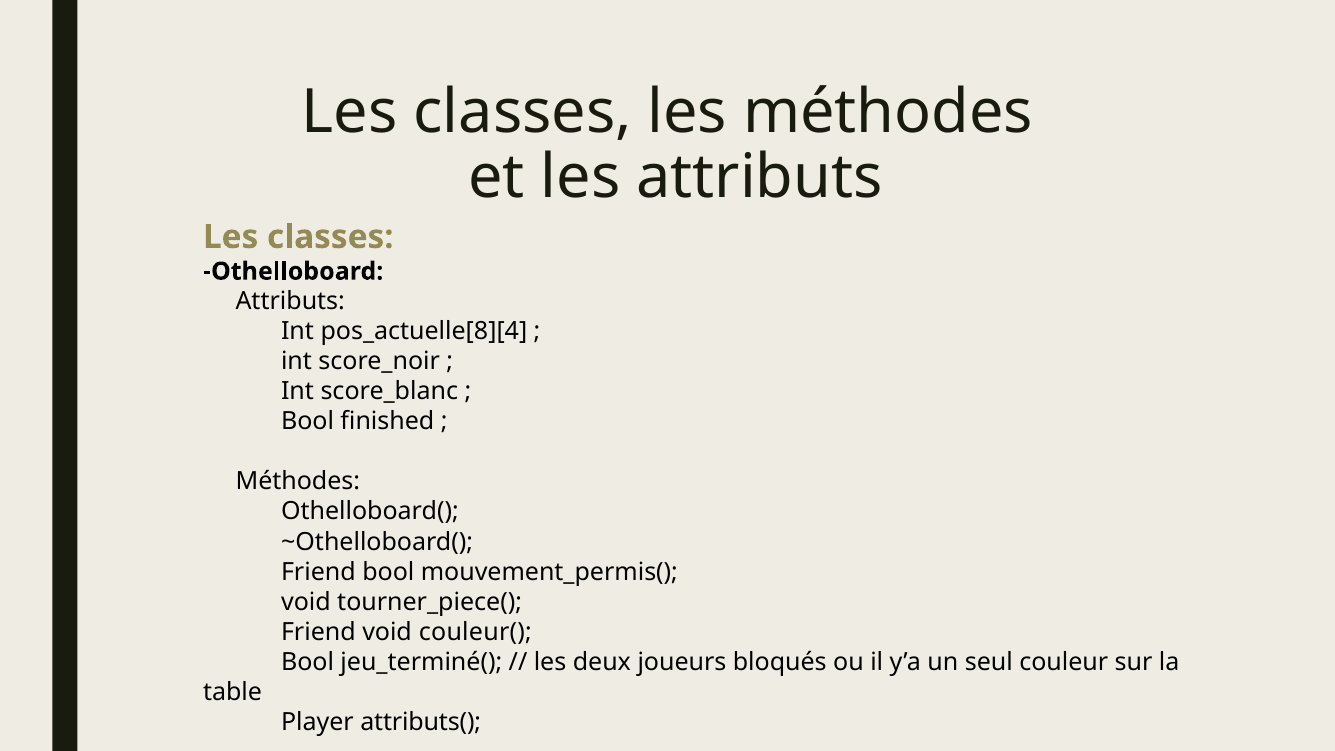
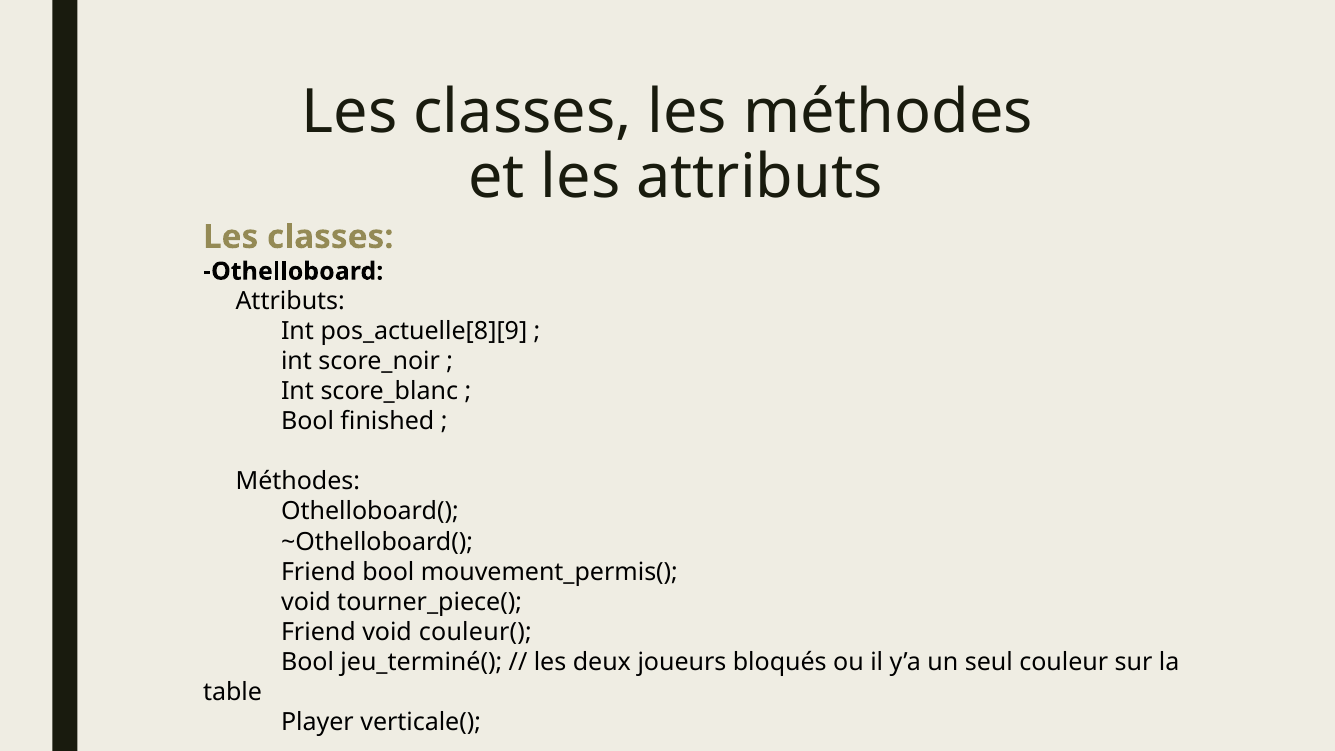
pos_actuelle[8][4: pos_actuelle[8][4 -> pos_actuelle[8][9 (424, 331)
attributs(: attributs( -> verticale( (421, 722)
